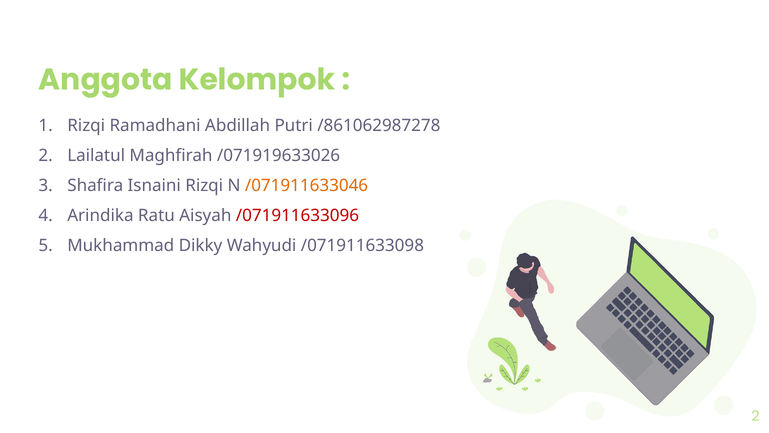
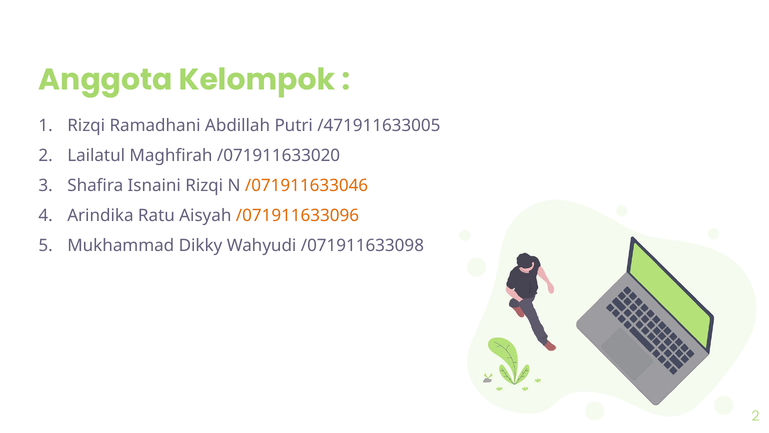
/861062987278: /861062987278 -> /471911633005 (379, 126)
/071919633026: /071919633026 -> /071911633020 (279, 156)
/071911633096 colour: red -> orange (297, 215)
